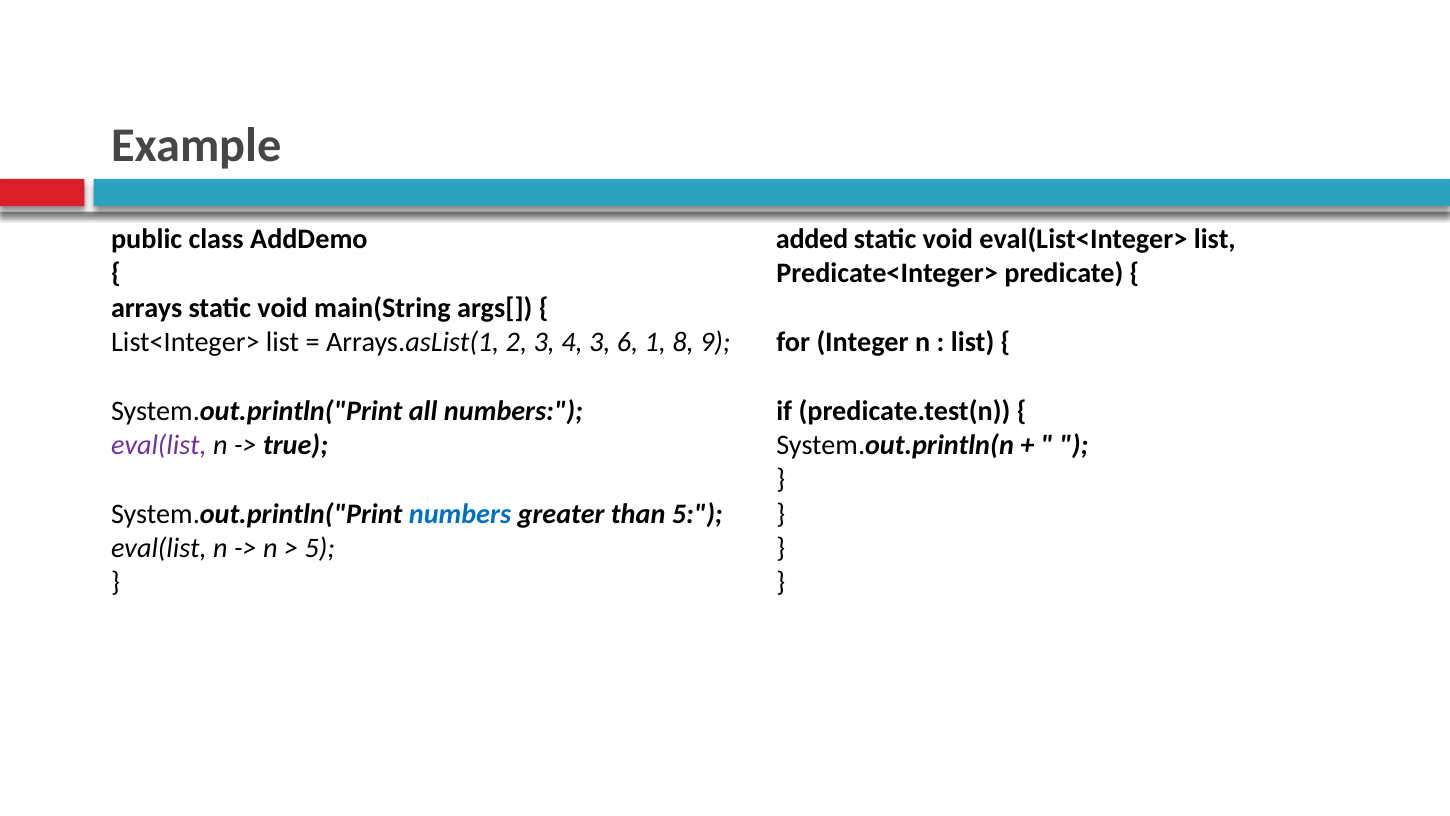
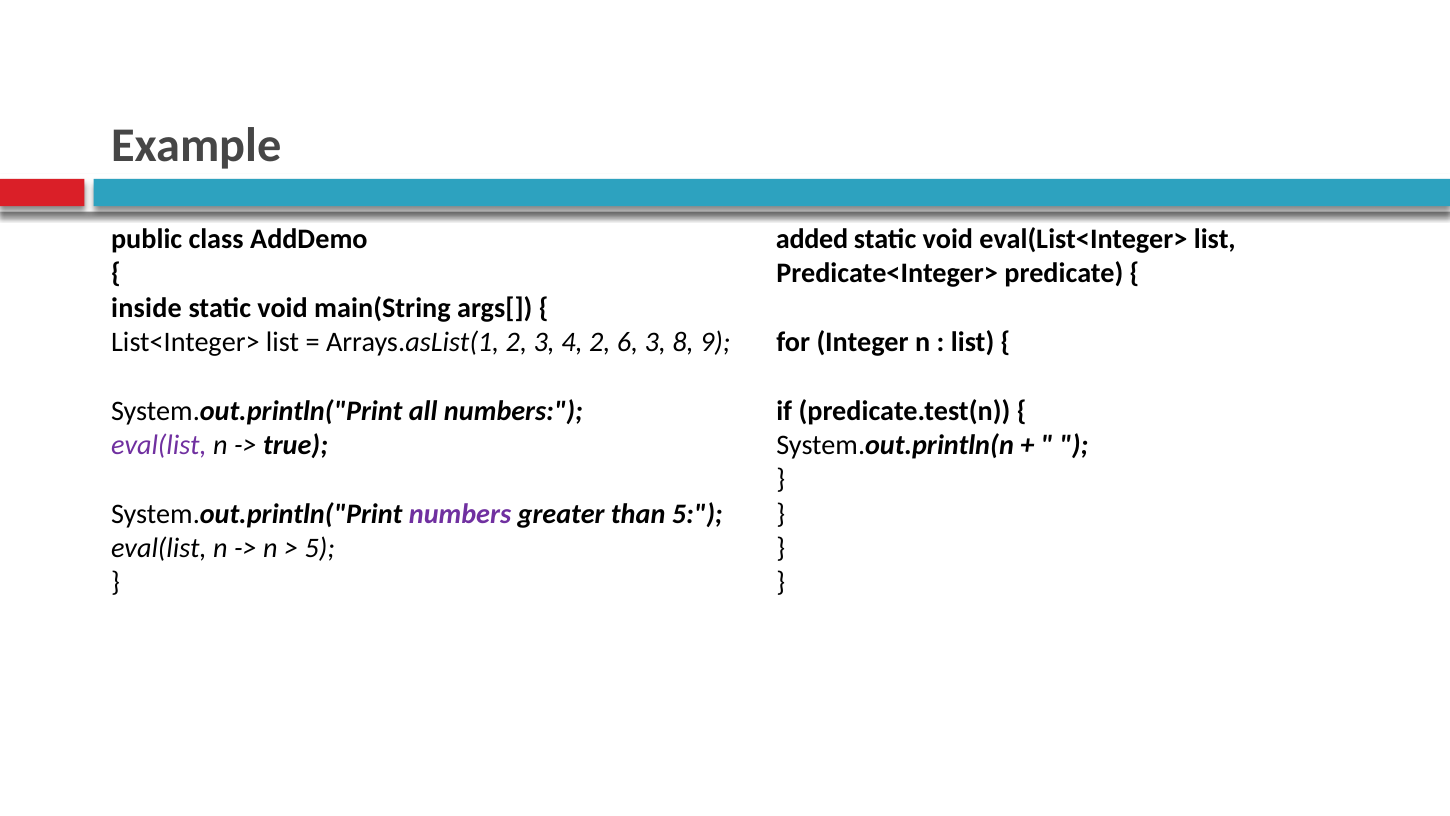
arrays: arrays -> inside (146, 308)
4 3: 3 -> 2 (600, 342)
6 1: 1 -> 3 (655, 342)
numbers colour: blue -> purple (460, 514)
